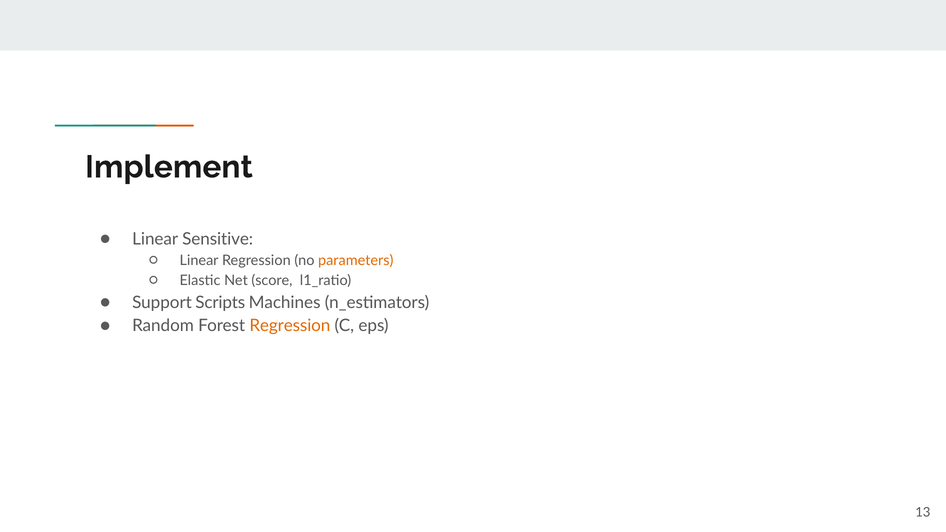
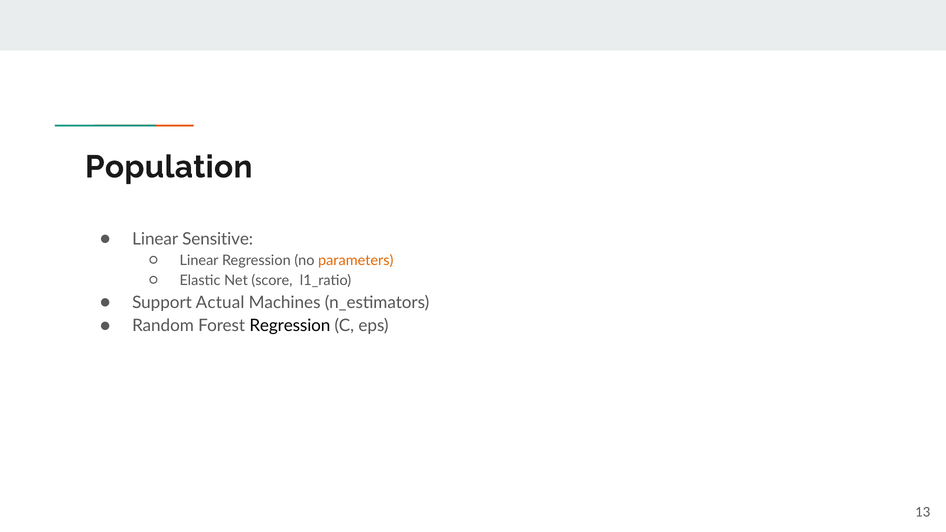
Implement: Implement -> Population (169, 167)
Scripts: Scripts -> Actual (220, 302)
Regression colour: orange -> black (290, 326)
